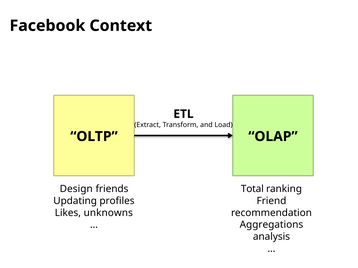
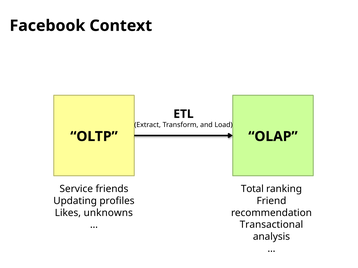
Design: Design -> Service (76, 189)
Aggregations: Aggregations -> Transactional (271, 225)
